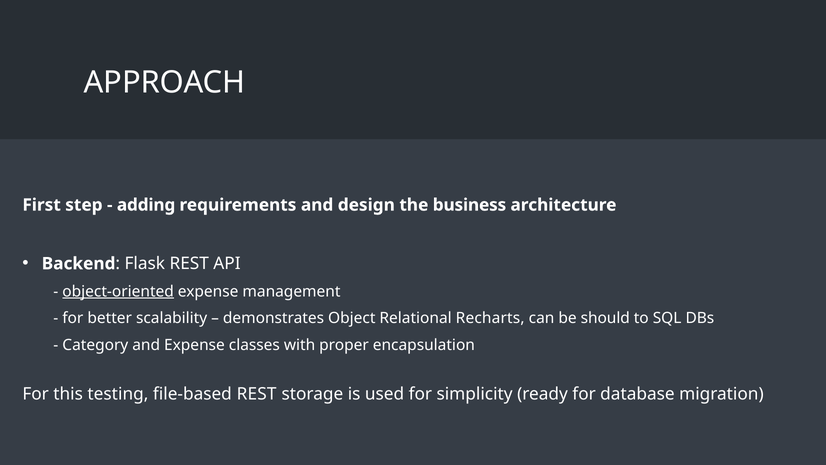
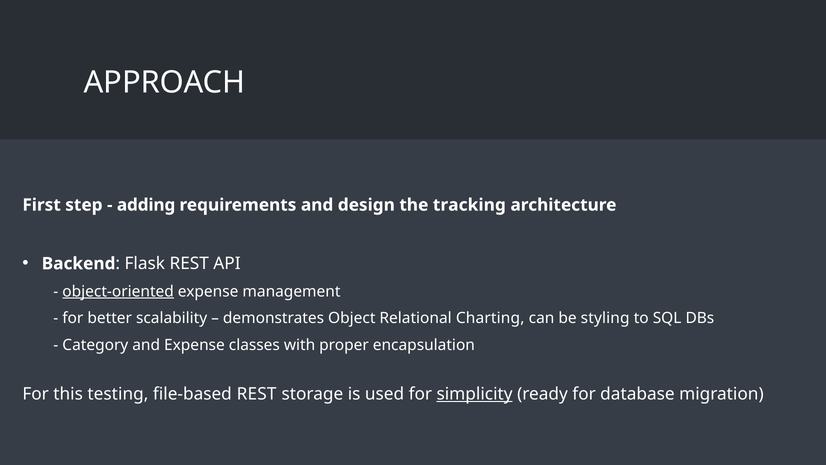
business: business -> tracking (469, 205)
Recharts: Recharts -> Charting (490, 318)
should: should -> styling (605, 318)
simplicity underline: none -> present (475, 394)
